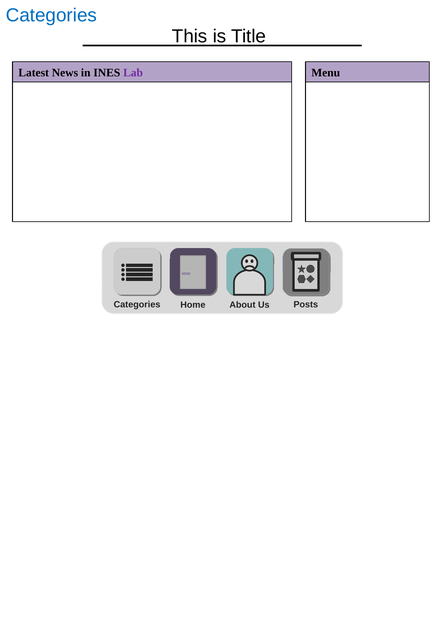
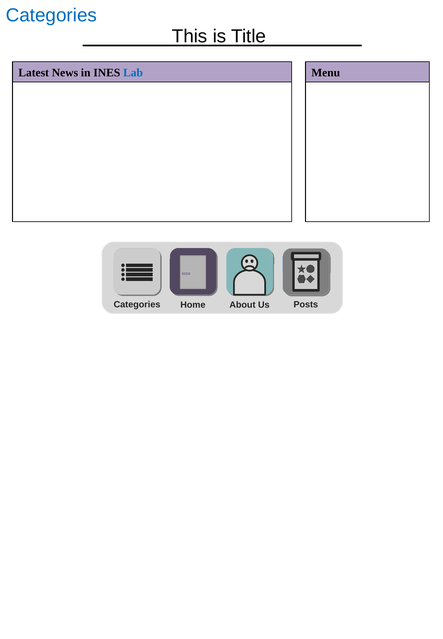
Lab colour: purple -> blue (133, 73)
